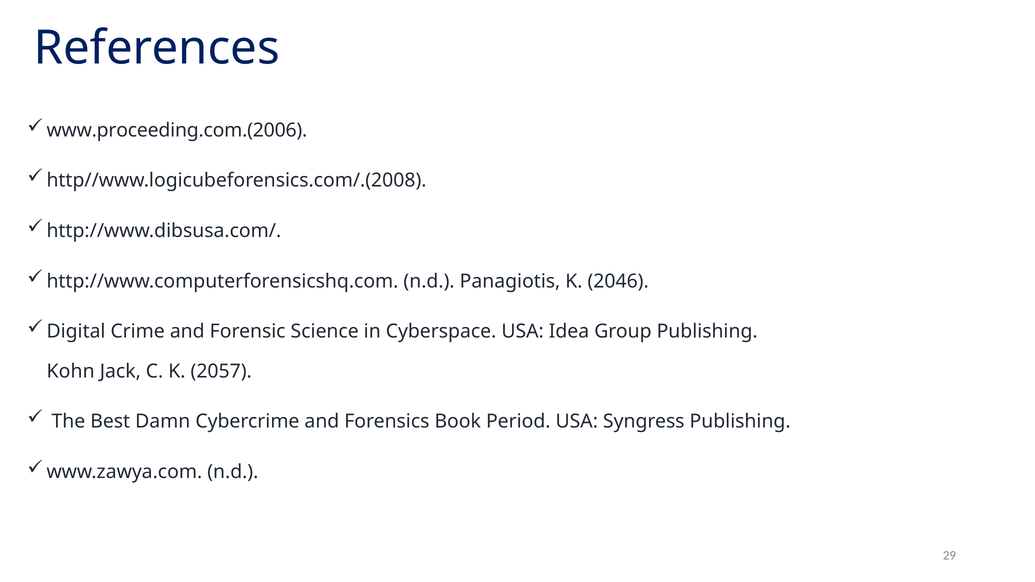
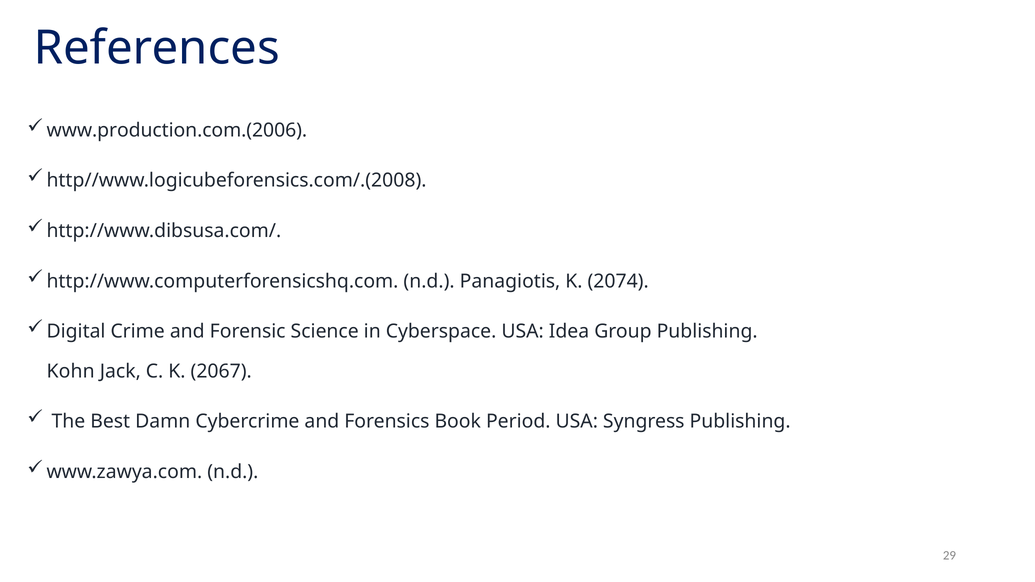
www.proceeding.com.(2006: www.proceeding.com.(2006 -> www.production.com.(2006 (177, 130)
2046: 2046 -> 2074 (618, 281)
2057: 2057 -> 2067 (221, 371)
